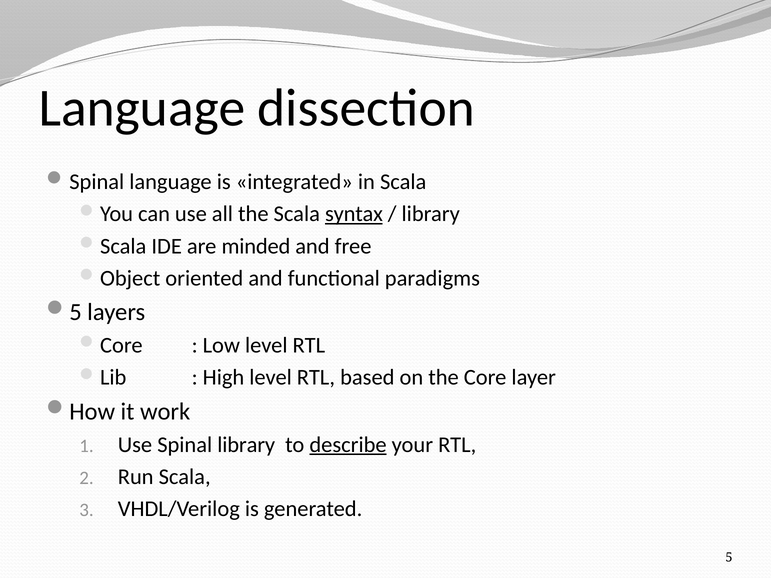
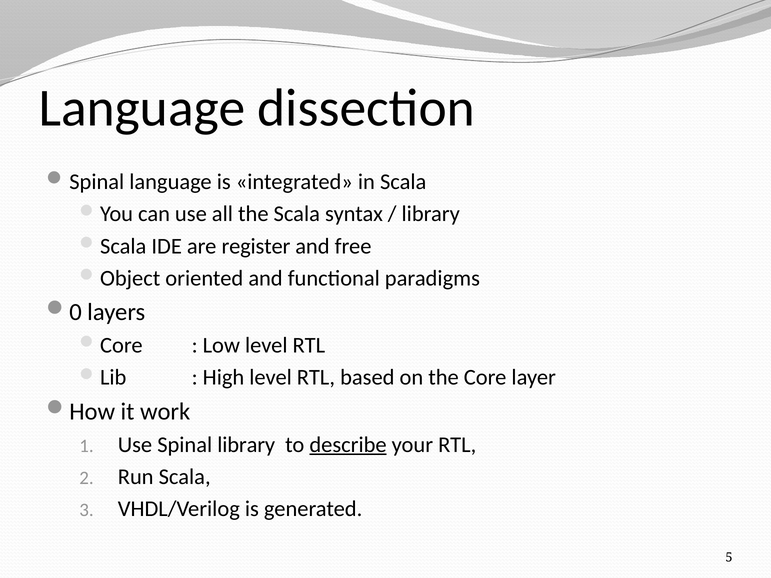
syntax underline: present -> none (354, 214)
minded: minded -> register (256, 246)
5: 5 -> 0 (75, 312)
